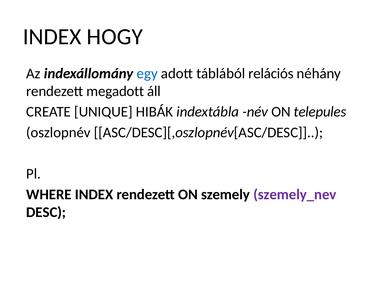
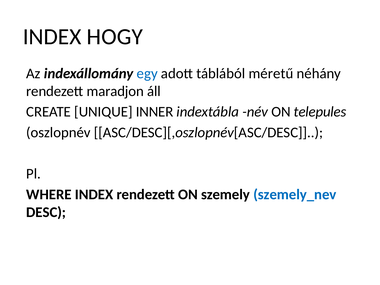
relációs: relációs -> méretű (271, 73)
megadott: megadott -> maradjon (115, 91)
HIBÁK: HIBÁK -> INNER (155, 112)
szemely_nev colour: purple -> blue (295, 194)
